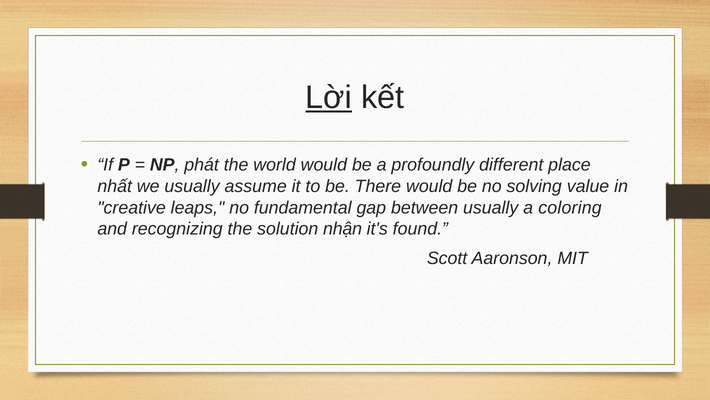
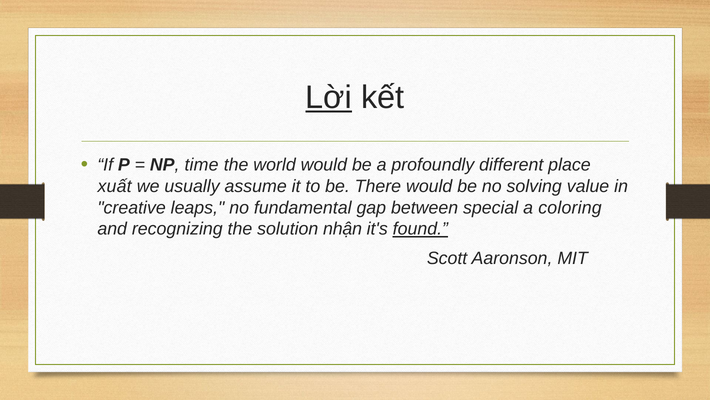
phát: phát -> time (202, 165)
nhất: nhất -> xuất (115, 186)
between usually: usually -> special (491, 207)
found underline: none -> present (420, 229)
